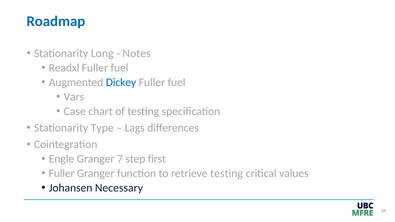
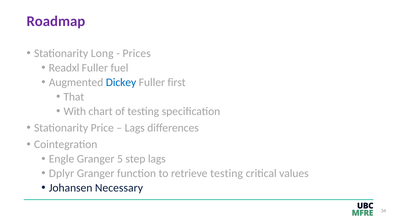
Roadmap colour: blue -> purple (56, 21)
Notes: Notes -> Prices (137, 53)
fuel: fuel -> first (177, 82)
Vars: Vars -> That (74, 97)
Case: Case -> With (75, 111)
Type: Type -> Price (102, 128)
7: 7 -> 5 (120, 159)
step first: first -> lags (157, 159)
Fuller: Fuller -> Dplyr (61, 174)
